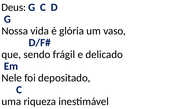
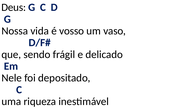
glória: glória -> vosso (72, 31)
